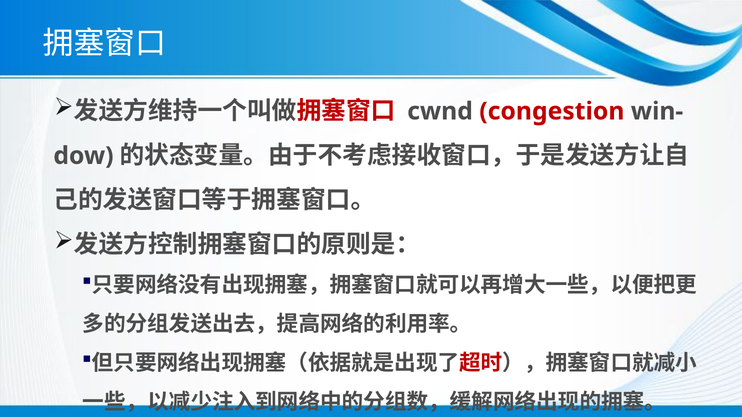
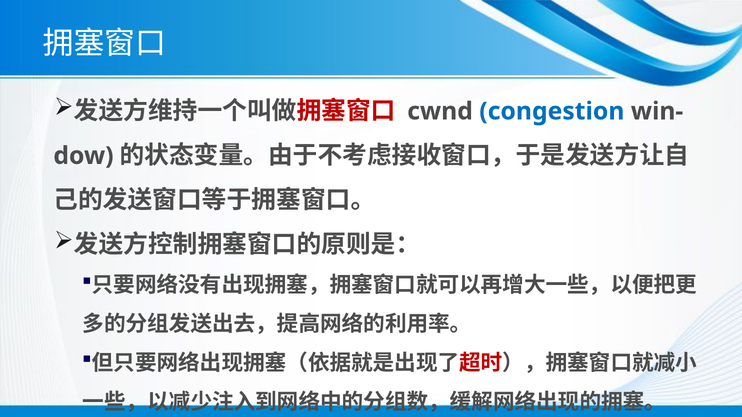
congestion colour: red -> blue (552, 111)
